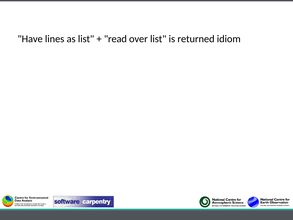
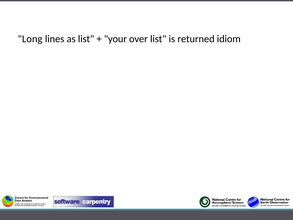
Have: Have -> Long (30, 39)
read: read -> your (115, 39)
